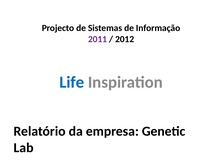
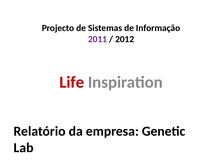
Life colour: blue -> red (72, 82)
